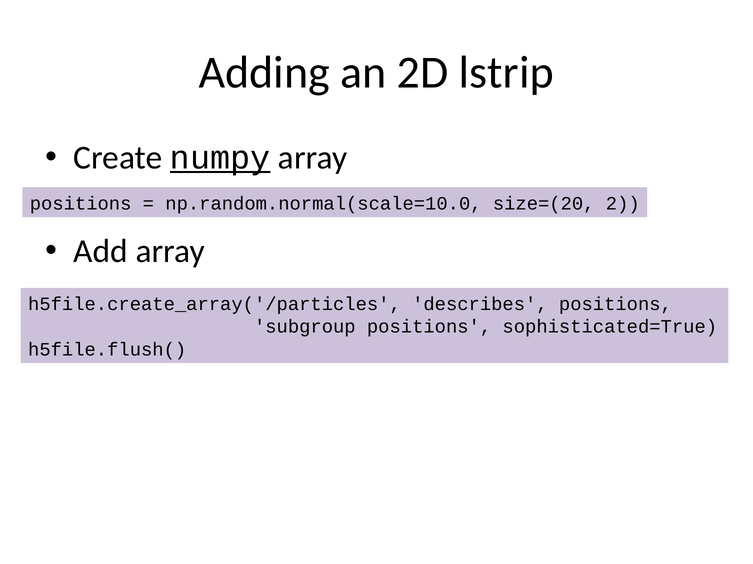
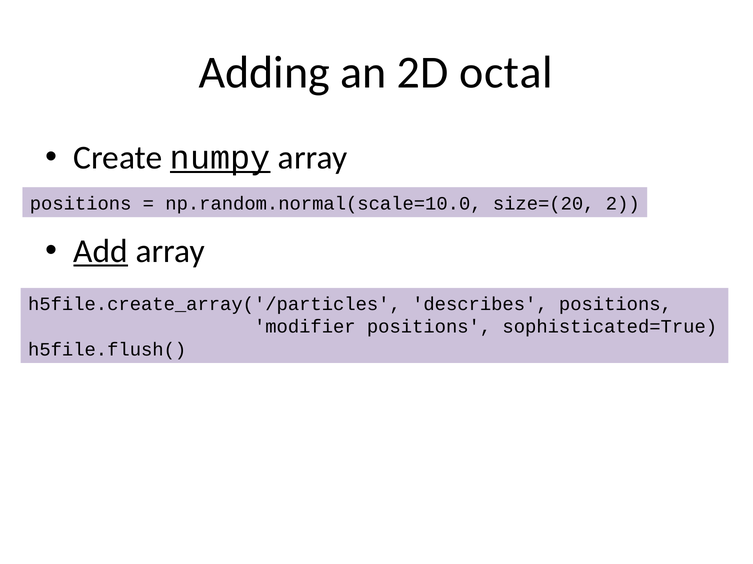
lstrip: lstrip -> octal (506, 73)
Add underline: none -> present (101, 252)
subgroup: subgroup -> modifier (305, 327)
